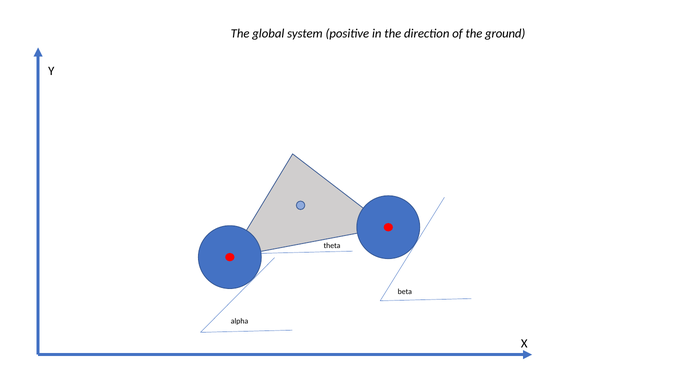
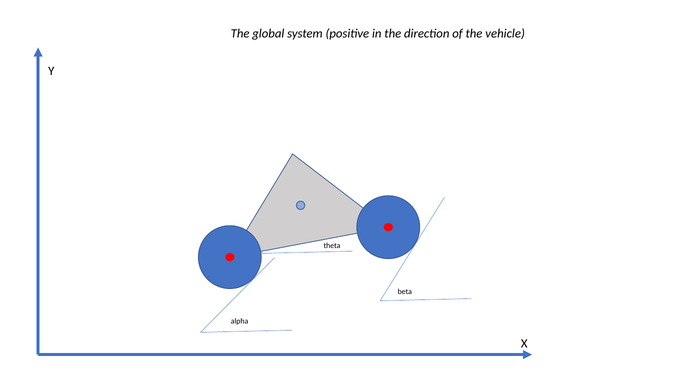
ground: ground -> vehicle (505, 33)
